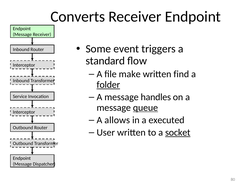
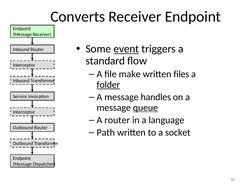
event underline: none -> present (126, 49)
find: find -> files (181, 74)
A allows: allows -> router (117, 120)
executed: executed -> language (166, 120)
User: User -> Path (106, 132)
socket underline: present -> none (178, 132)
